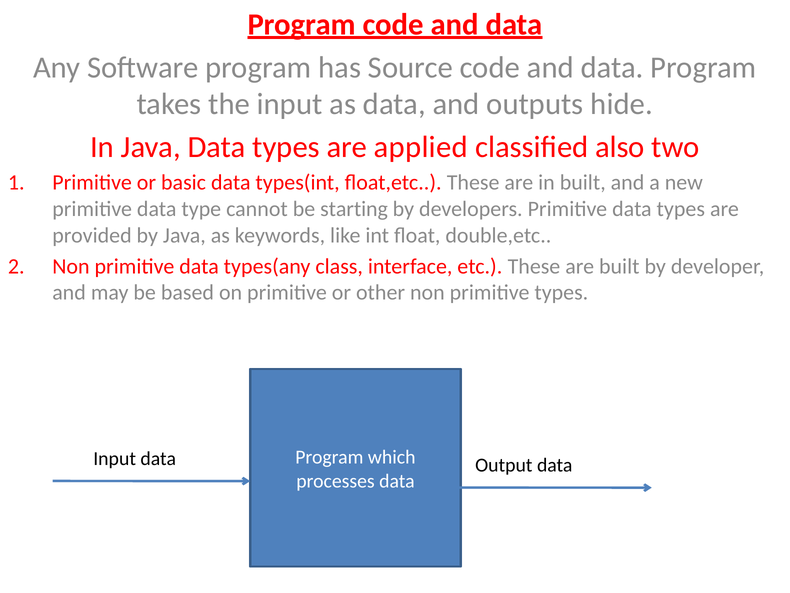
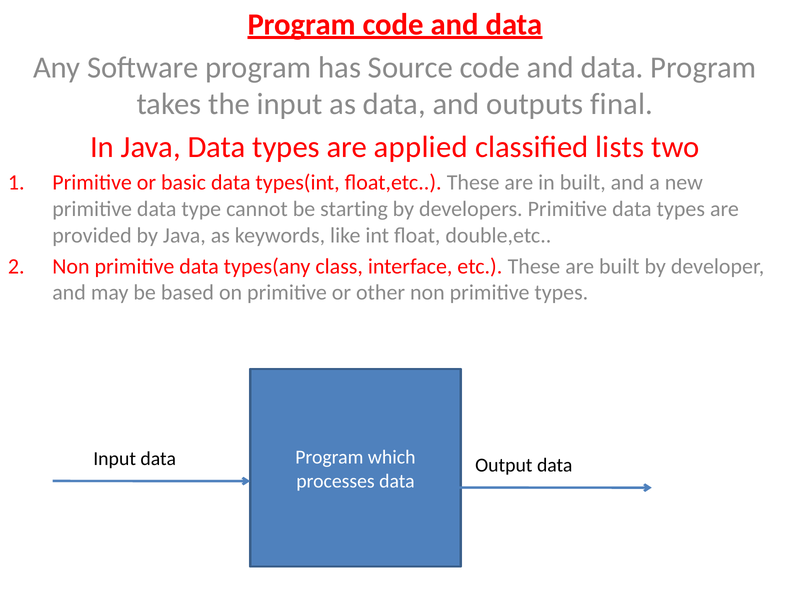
hide: hide -> final (622, 104)
also: also -> lists (620, 147)
